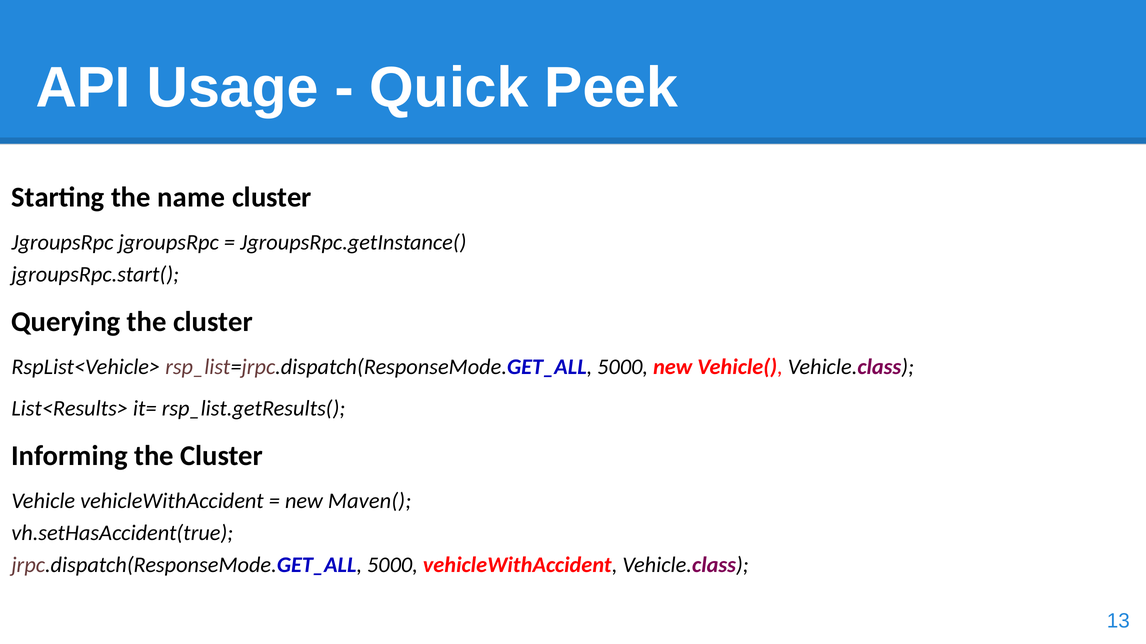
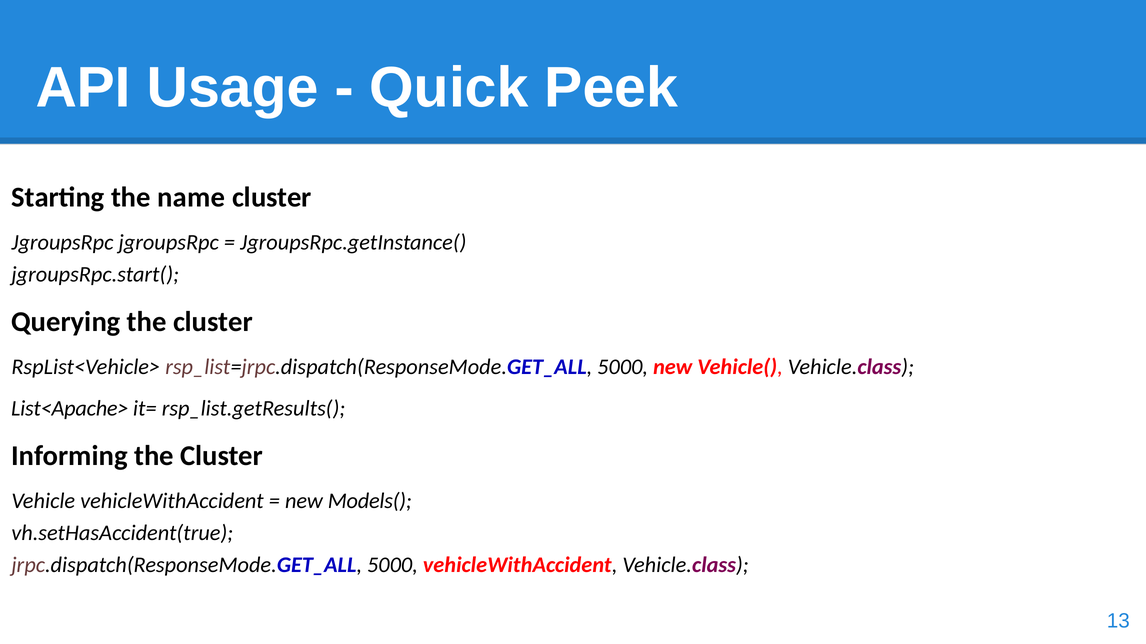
List<Results>: List<Results> -> List<Apache> (70, 409)
Maven(: Maven( -> Models( (370, 501)
